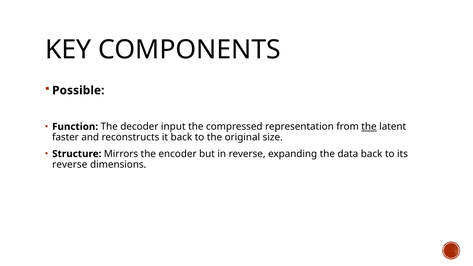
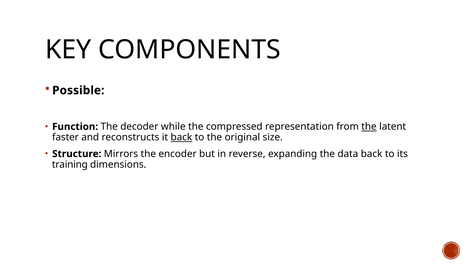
input: input -> while (173, 127)
back underline: none -> present (181, 137)
reverse: reverse -> training (70, 165)
